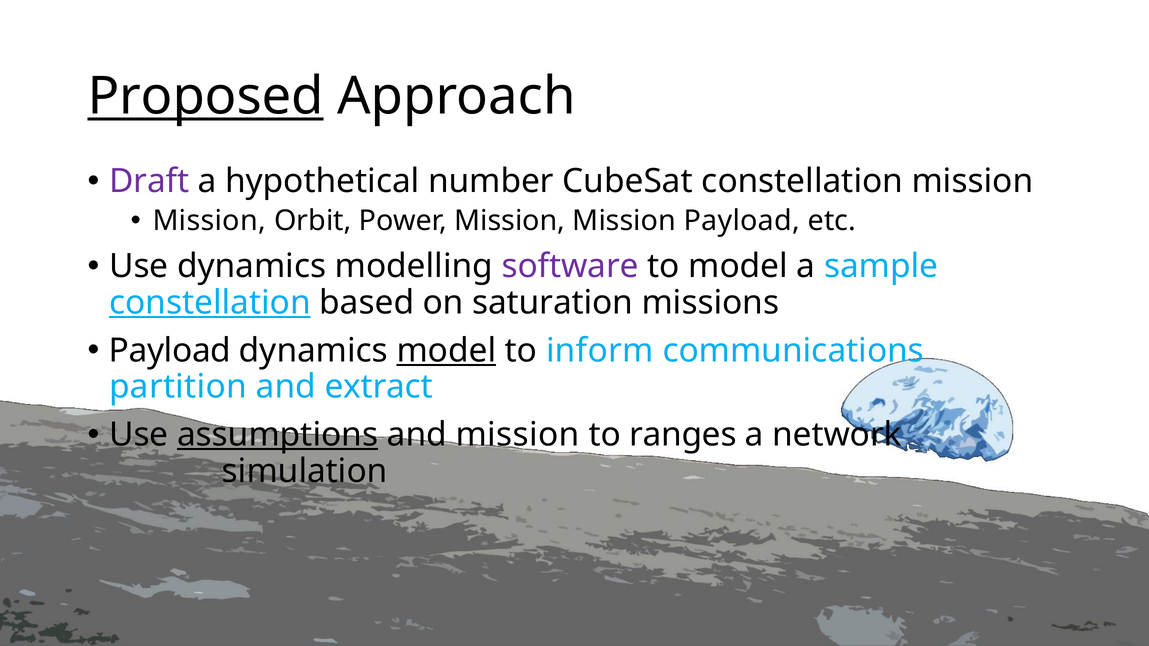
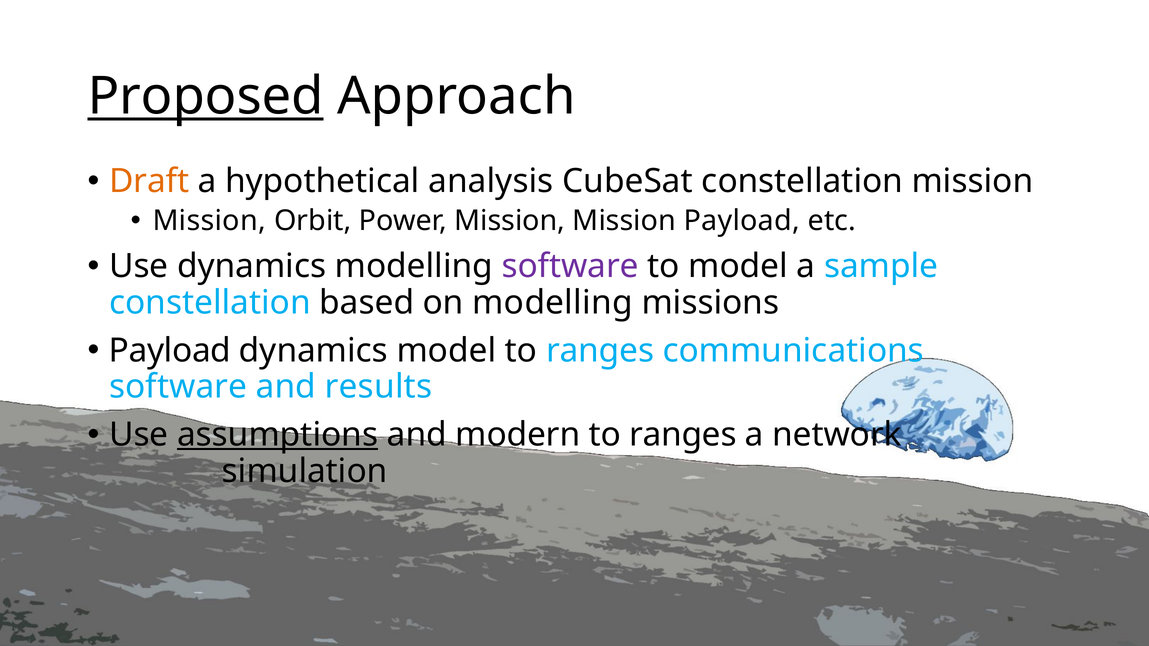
Draft colour: purple -> orange (149, 181)
number: number -> analysis (491, 181)
constellation underline: present -> none (210, 303)
on saturation: saturation -> modelling (553, 303)
model underline: present -> none (446, 351)
inform: inform -> ranges (600, 351)
partition: partition -> software (178, 387)
extract: extract -> results (378, 387)
and mission: mission -> modern (518, 435)
